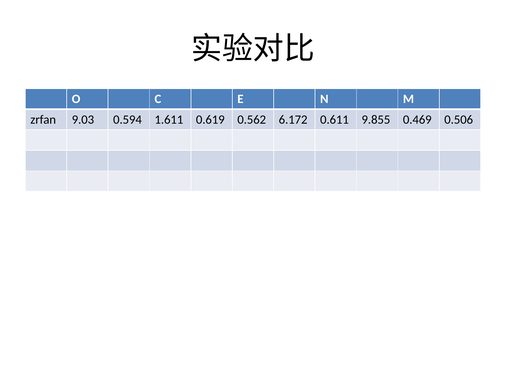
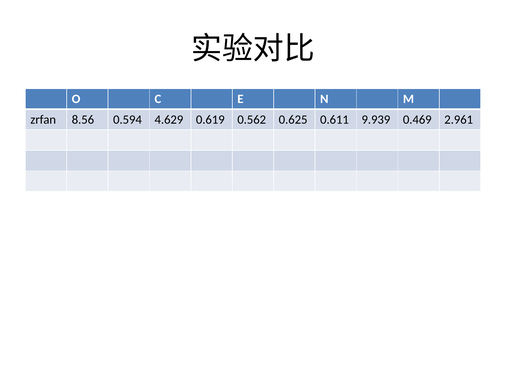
9.03: 9.03 -> 8.56 (83, 119)
1.611: 1.611 -> 4.629 (169, 119)
6.172: 6.172 -> 0.625 (293, 119)
9.855: 9.855 -> 9.939 (376, 119)
0.506: 0.506 -> 2.961 (459, 119)
